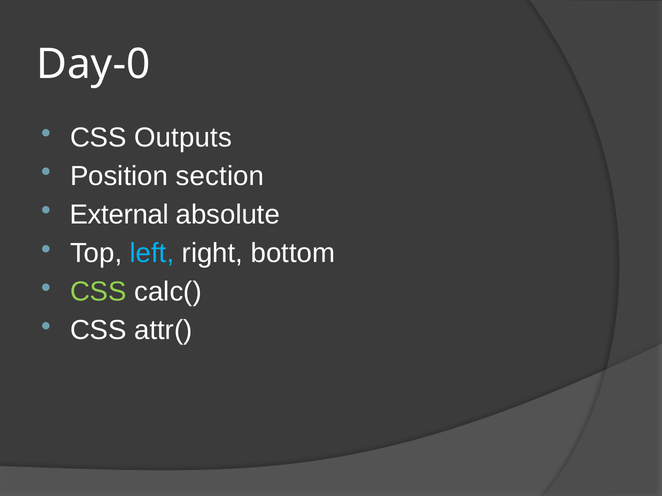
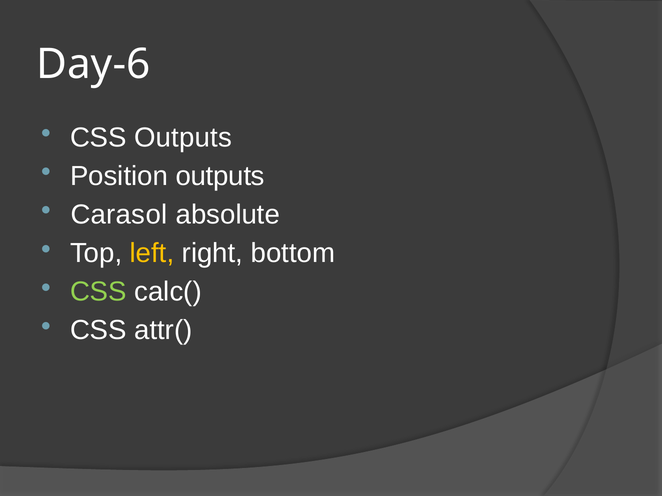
Day-0: Day-0 -> Day-6 (93, 64)
Position section: section -> outputs (220, 176)
External: External -> Carasol (119, 215)
left colour: light blue -> yellow (152, 253)
